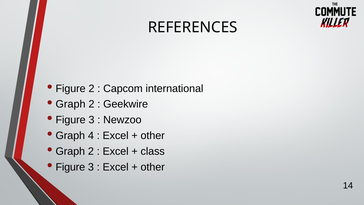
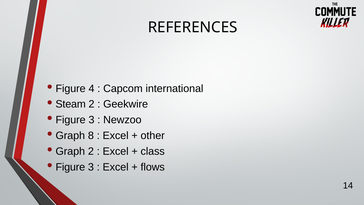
Figure 2: 2 -> 4 (91, 88)
Graph: Graph -> Steam (71, 104)
4: 4 -> 8 (91, 135)
other: other -> flows (153, 167)
